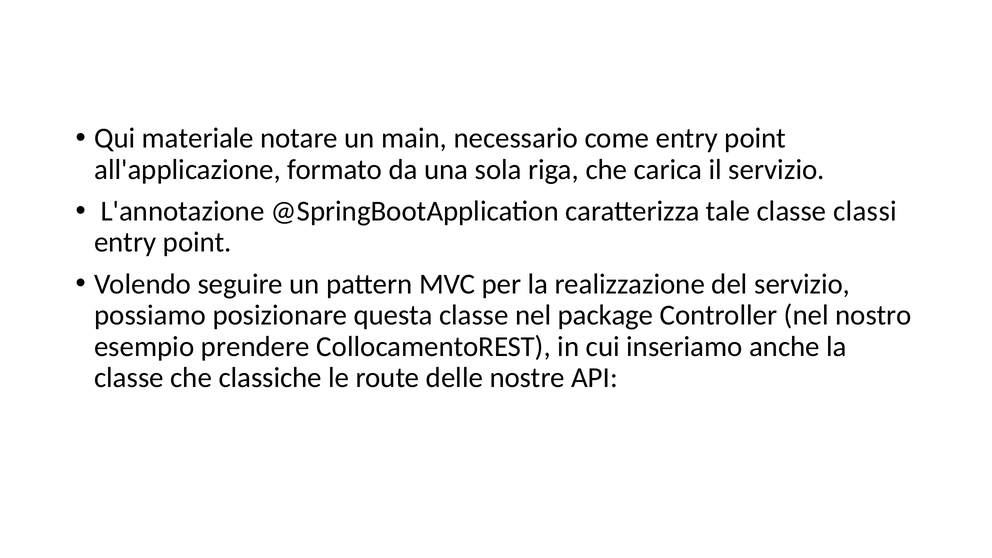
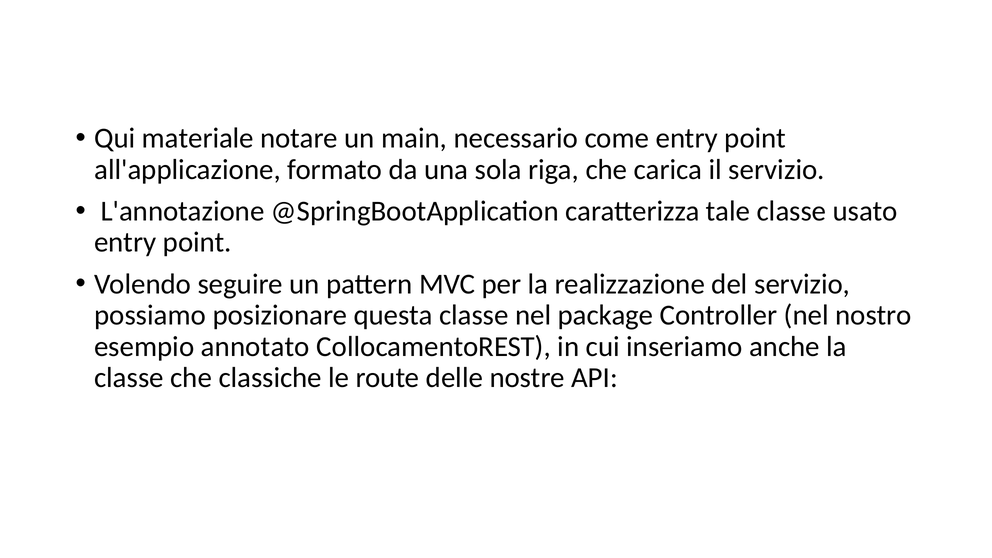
classi: classi -> usato (865, 211)
prendere: prendere -> annotato (255, 346)
